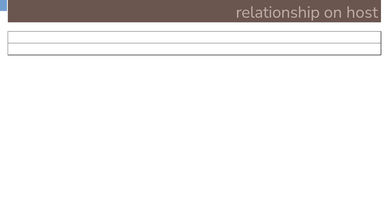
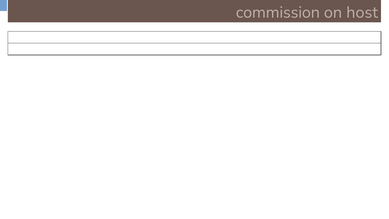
relationship: relationship -> commission (278, 12)
